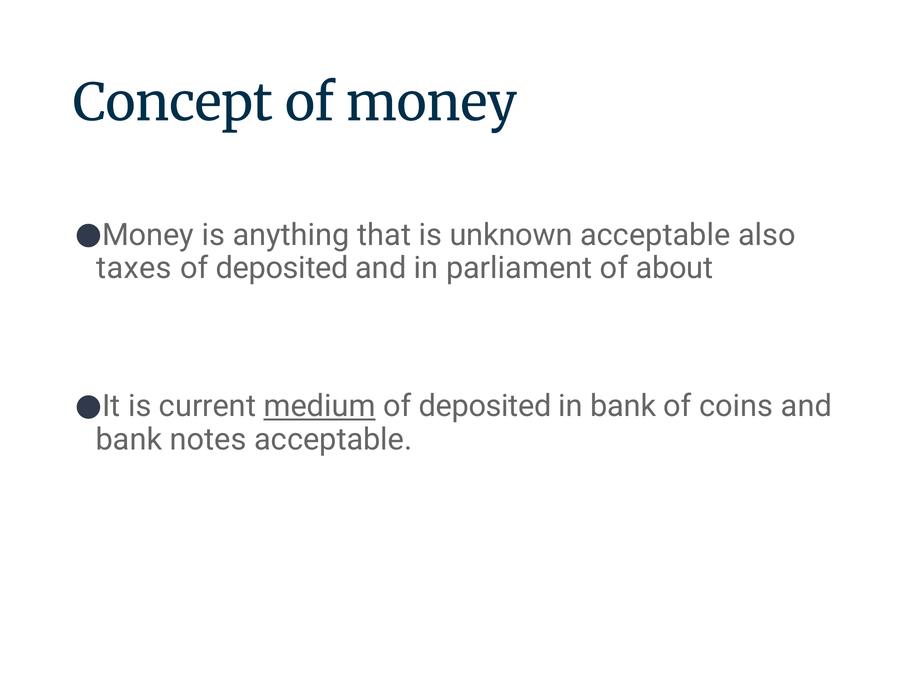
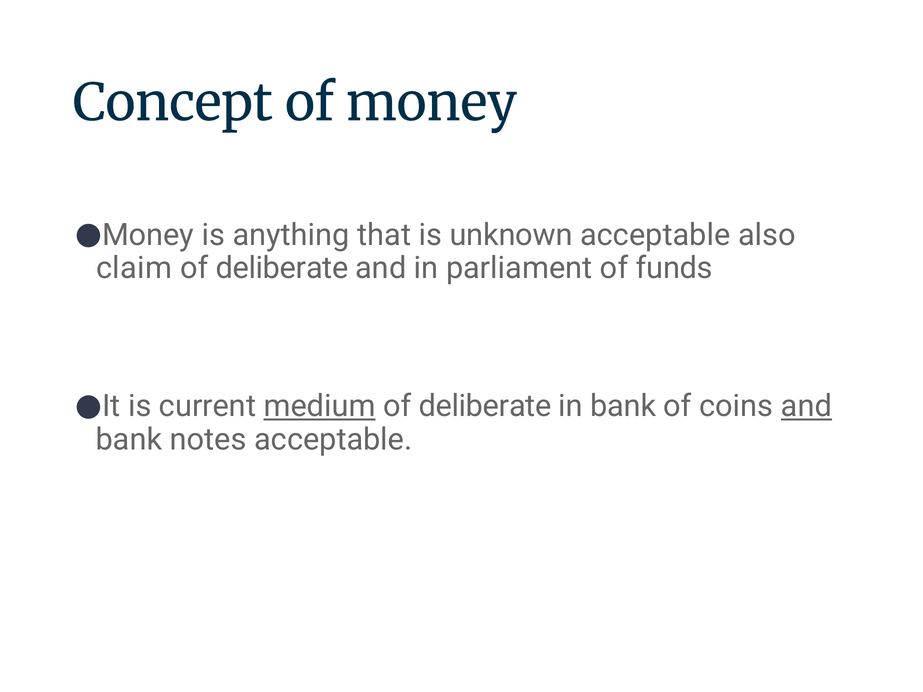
taxes: taxes -> claim (134, 268)
deposited: deposited -> deliberate (282, 268)
about: about -> funds (674, 268)
deposited: deposited -> deliberate (485, 406)
and underline: none -> present (806, 406)
